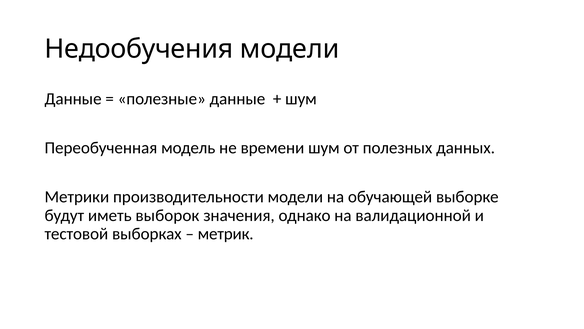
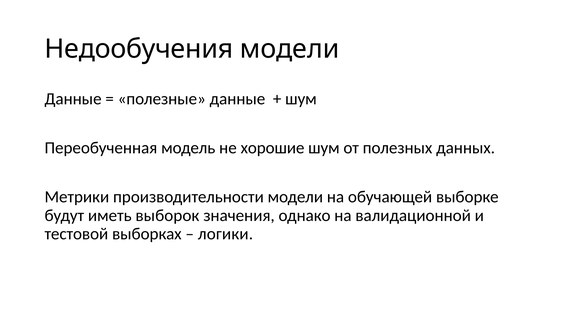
времени: времени -> хорошие (273, 148)
метрик: метрик -> логики (225, 233)
